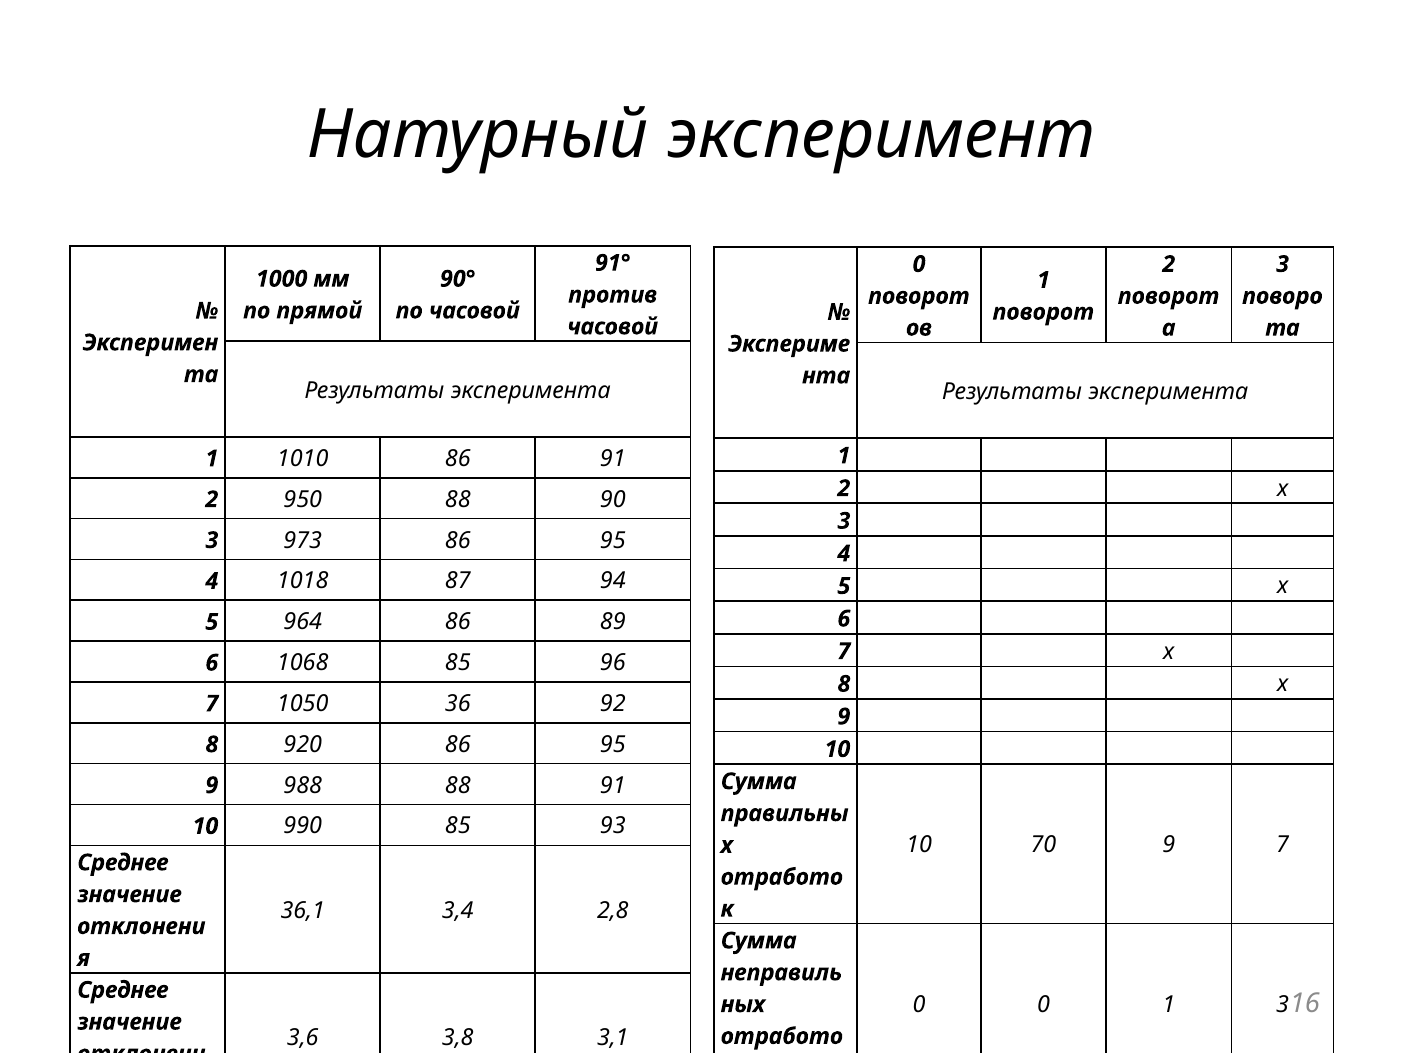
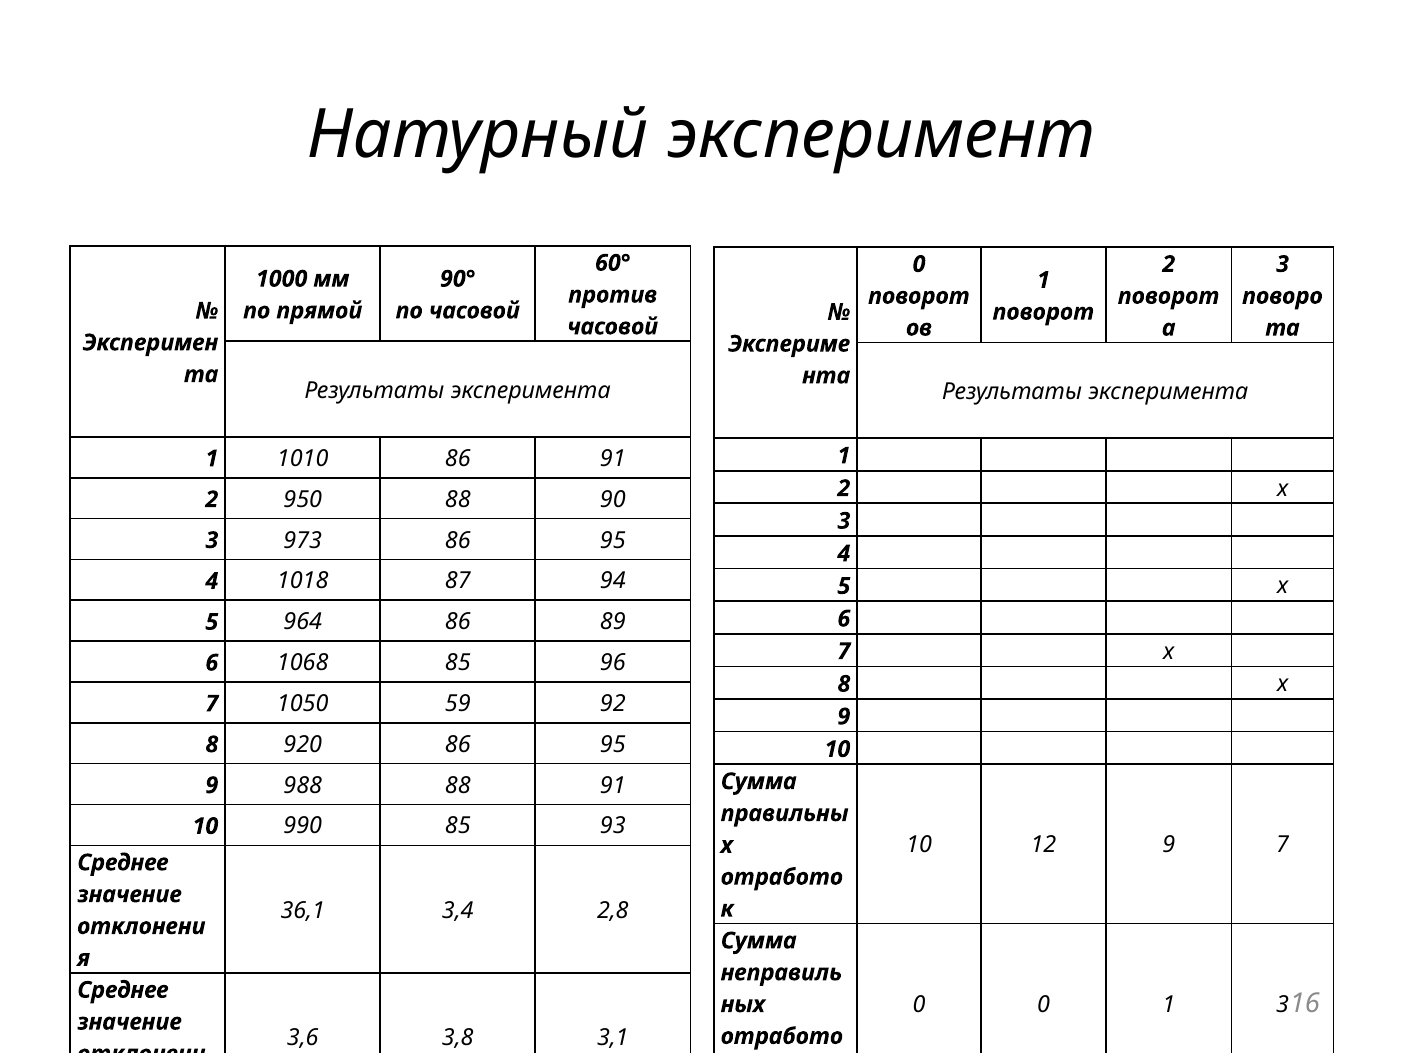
91°: 91° -> 60° (613, 263)
36: 36 -> 59 (458, 704)
70: 70 -> 12 (1043, 845)
